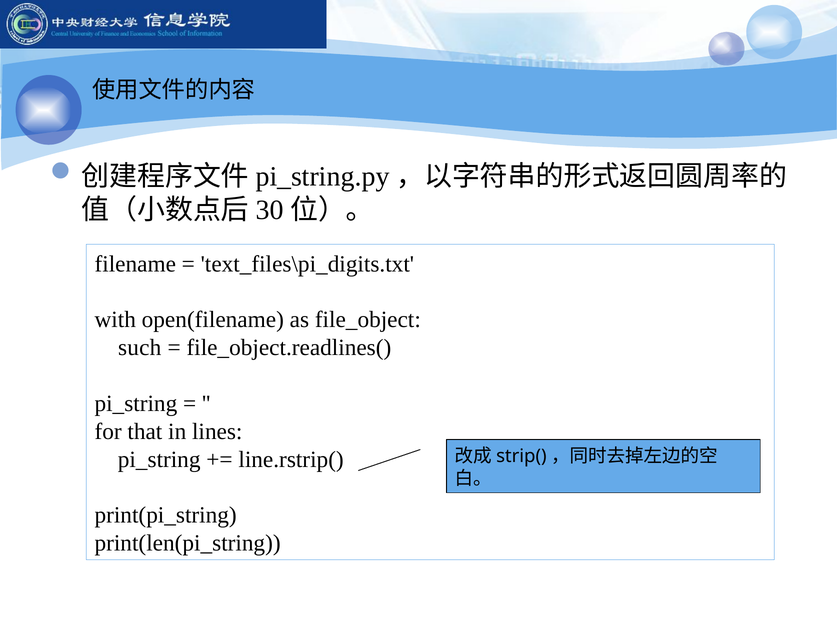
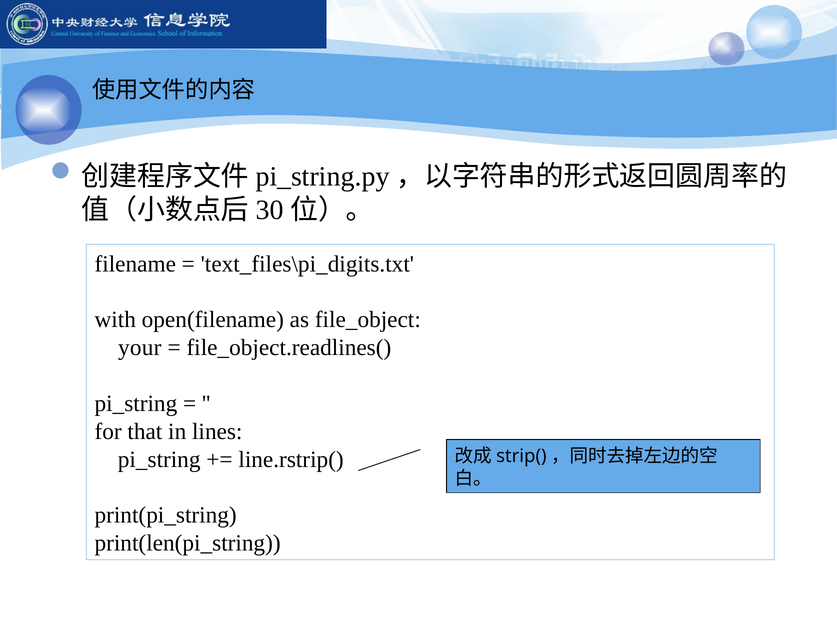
such: such -> your (140, 348)
